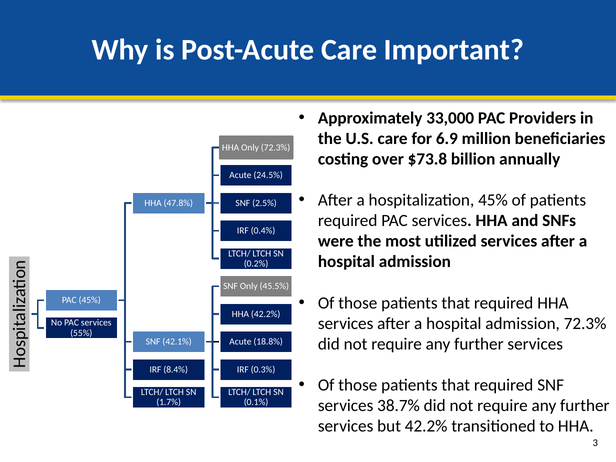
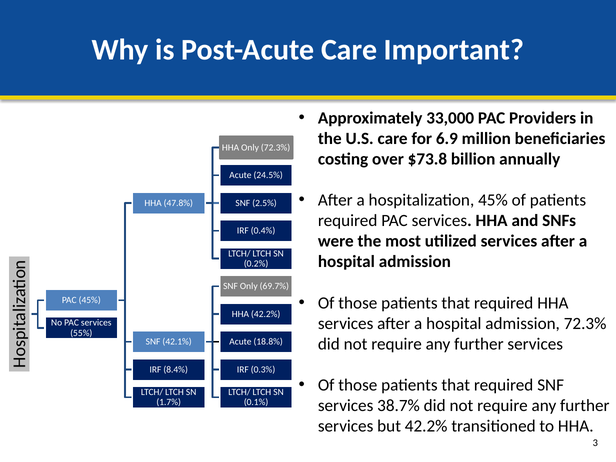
45.5%: 45.5% -> 69.7% (274, 286)
